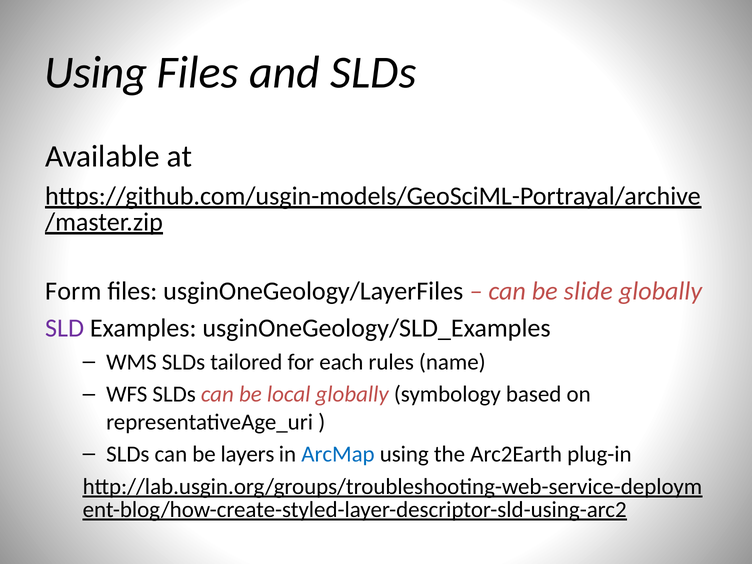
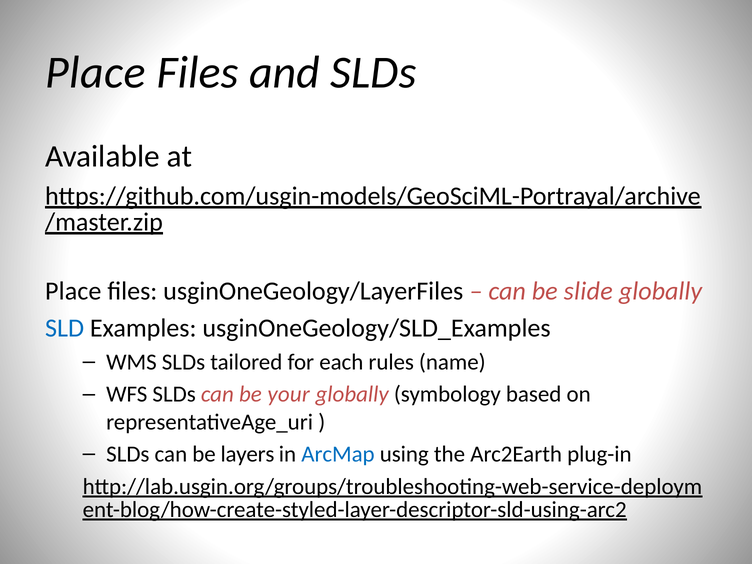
Using: Using -> Place (95, 73)
Form: Form -> Place (73, 291)
SLD colour: purple -> blue (65, 328)
local: local -> your (289, 394)
